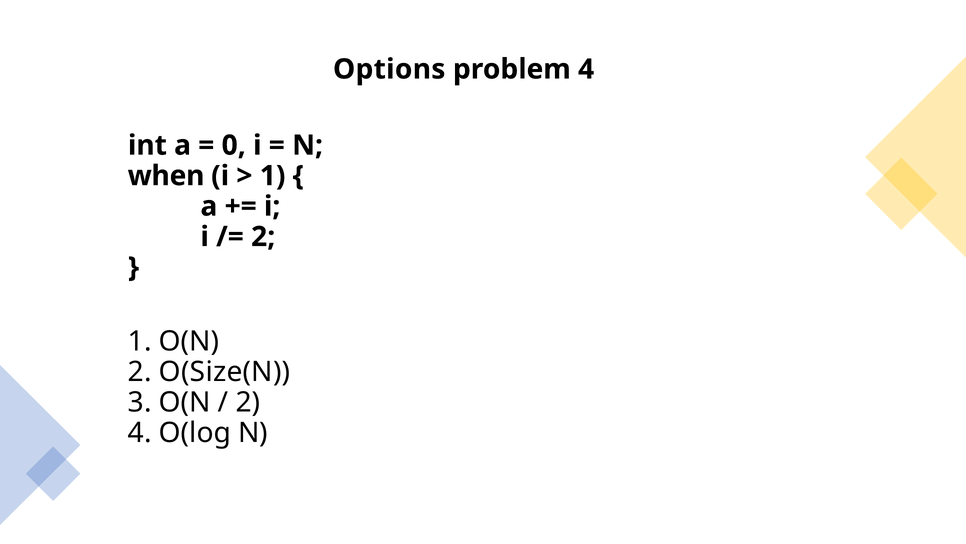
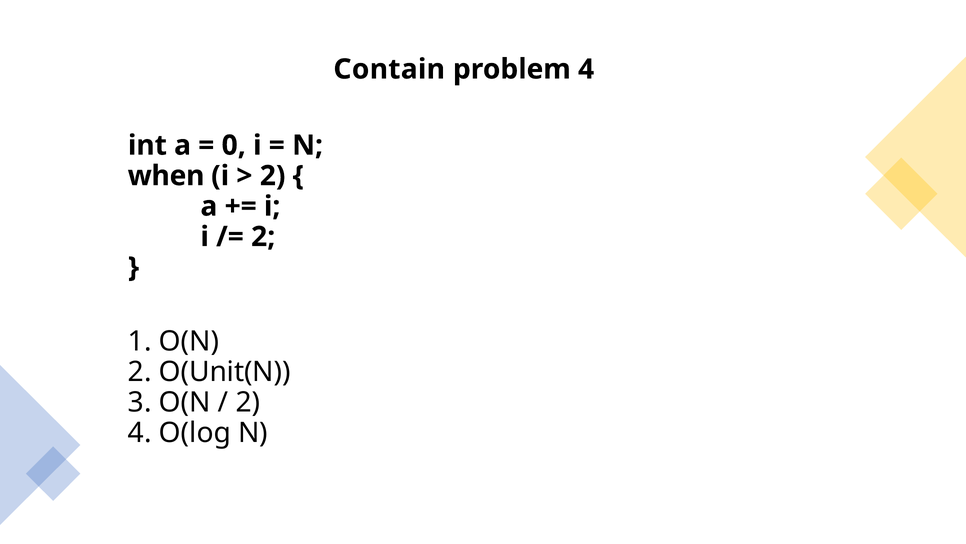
Options: Options -> Contain (389, 69)
1: 1 -> 2 (273, 176)
O(Size(N: O(Size(N -> O(Unit(N (225, 371)
